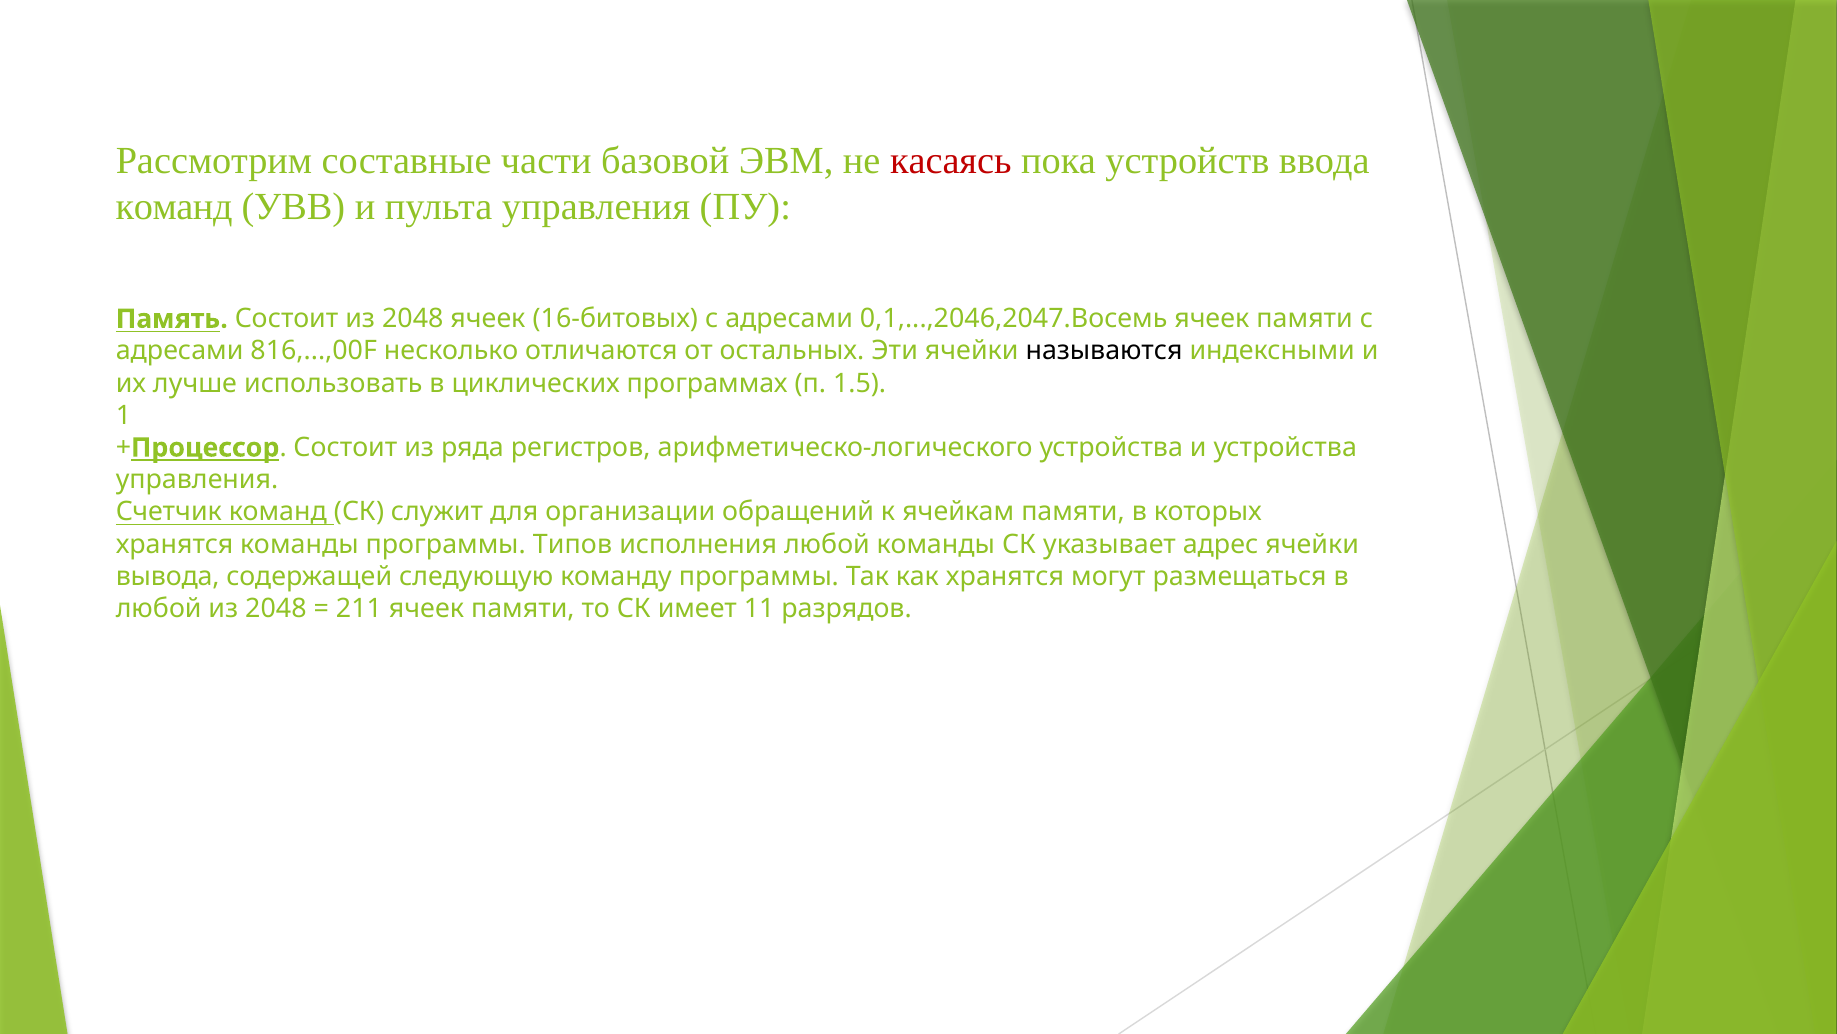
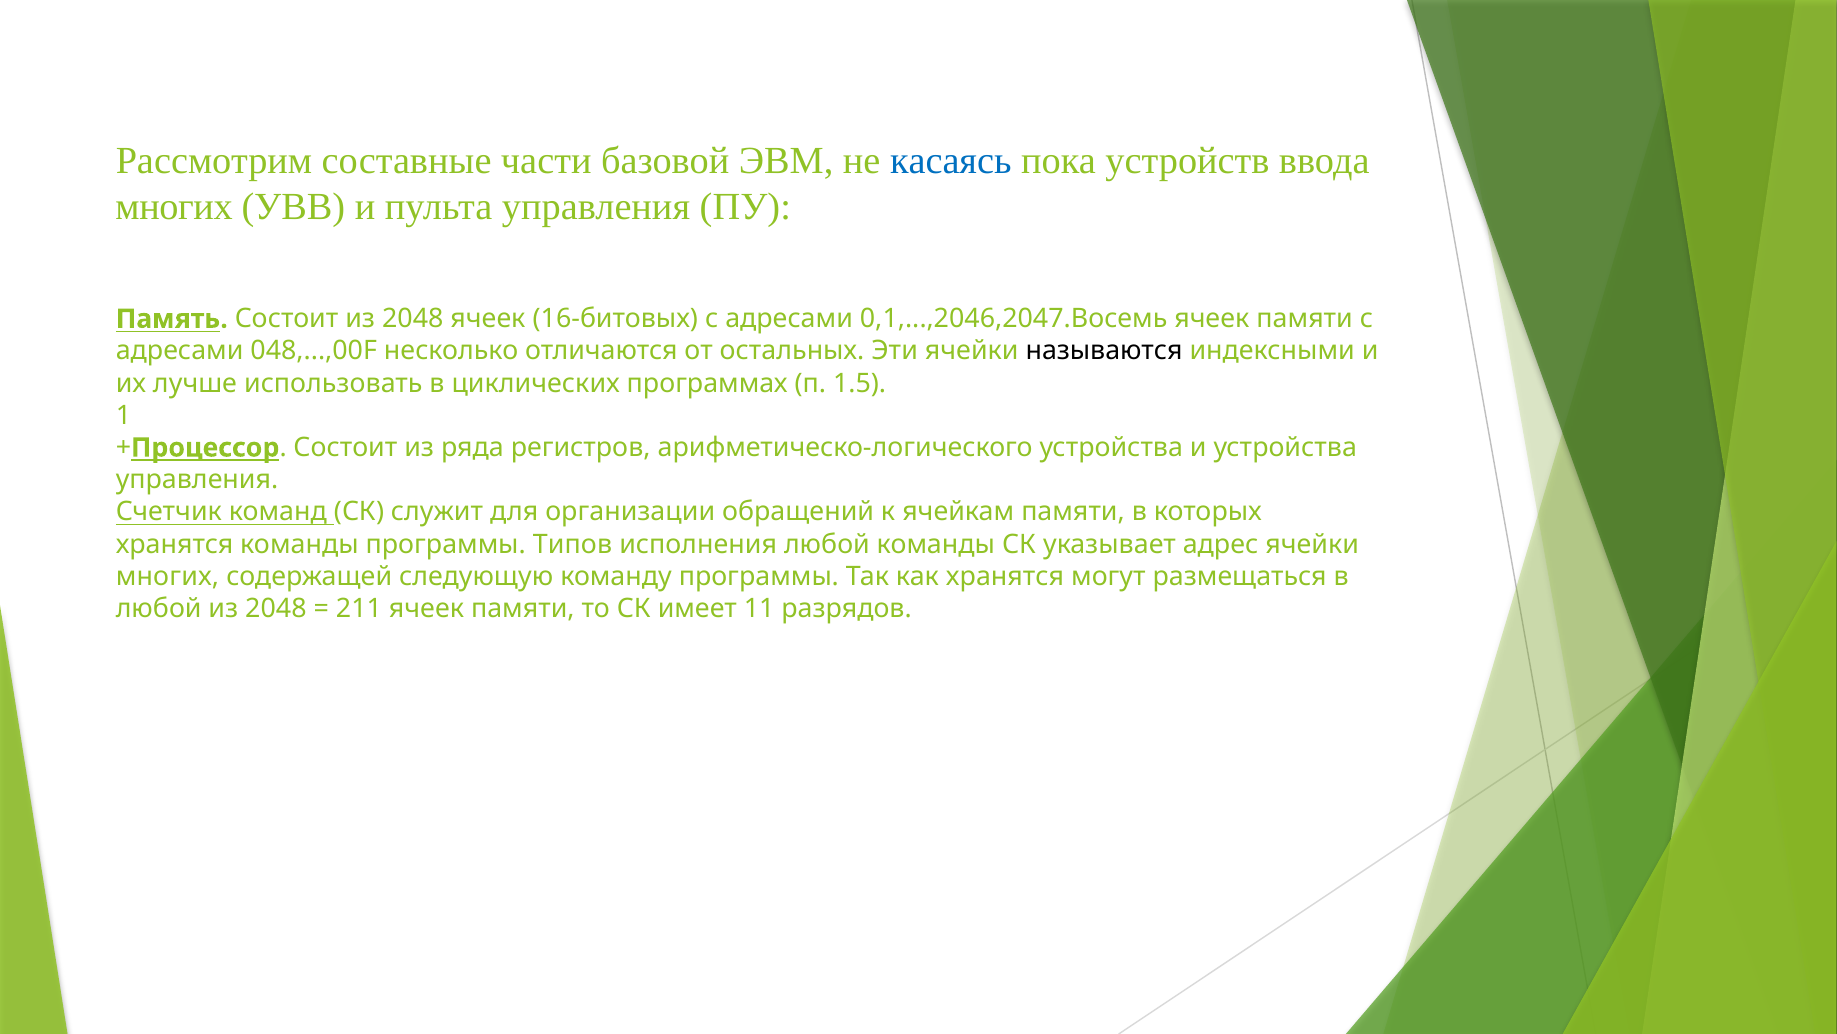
касаясь colour: red -> blue (951, 161)
команд: команд -> многих (174, 207)
816,...,00F: 816,...,00F -> 048,...,00F (314, 351)
вывода: вывода -> многих (167, 576)
